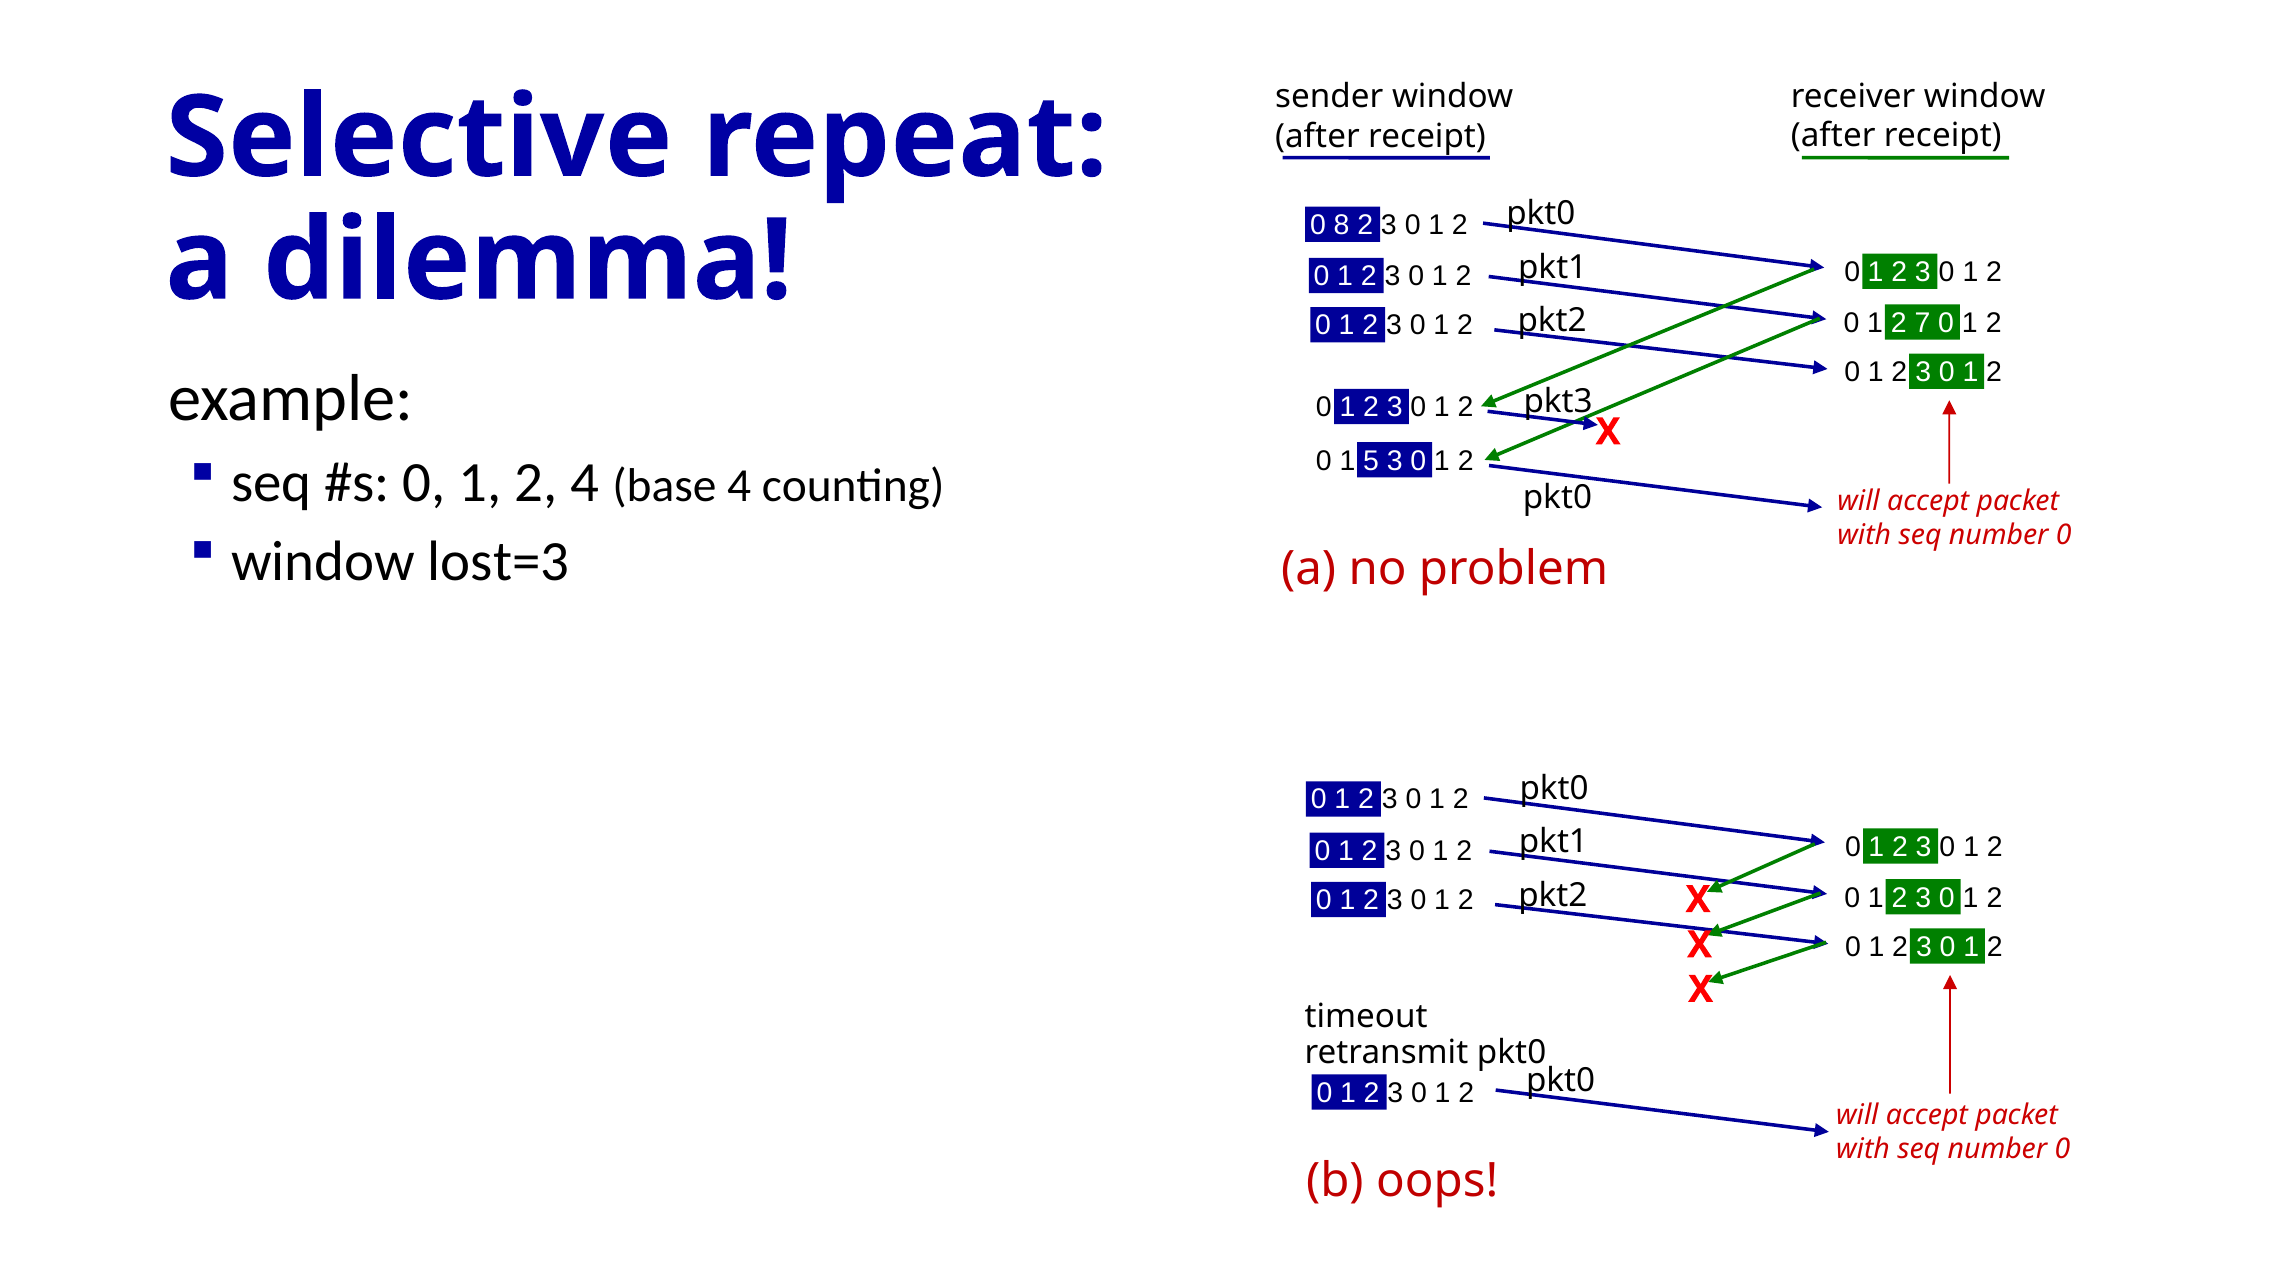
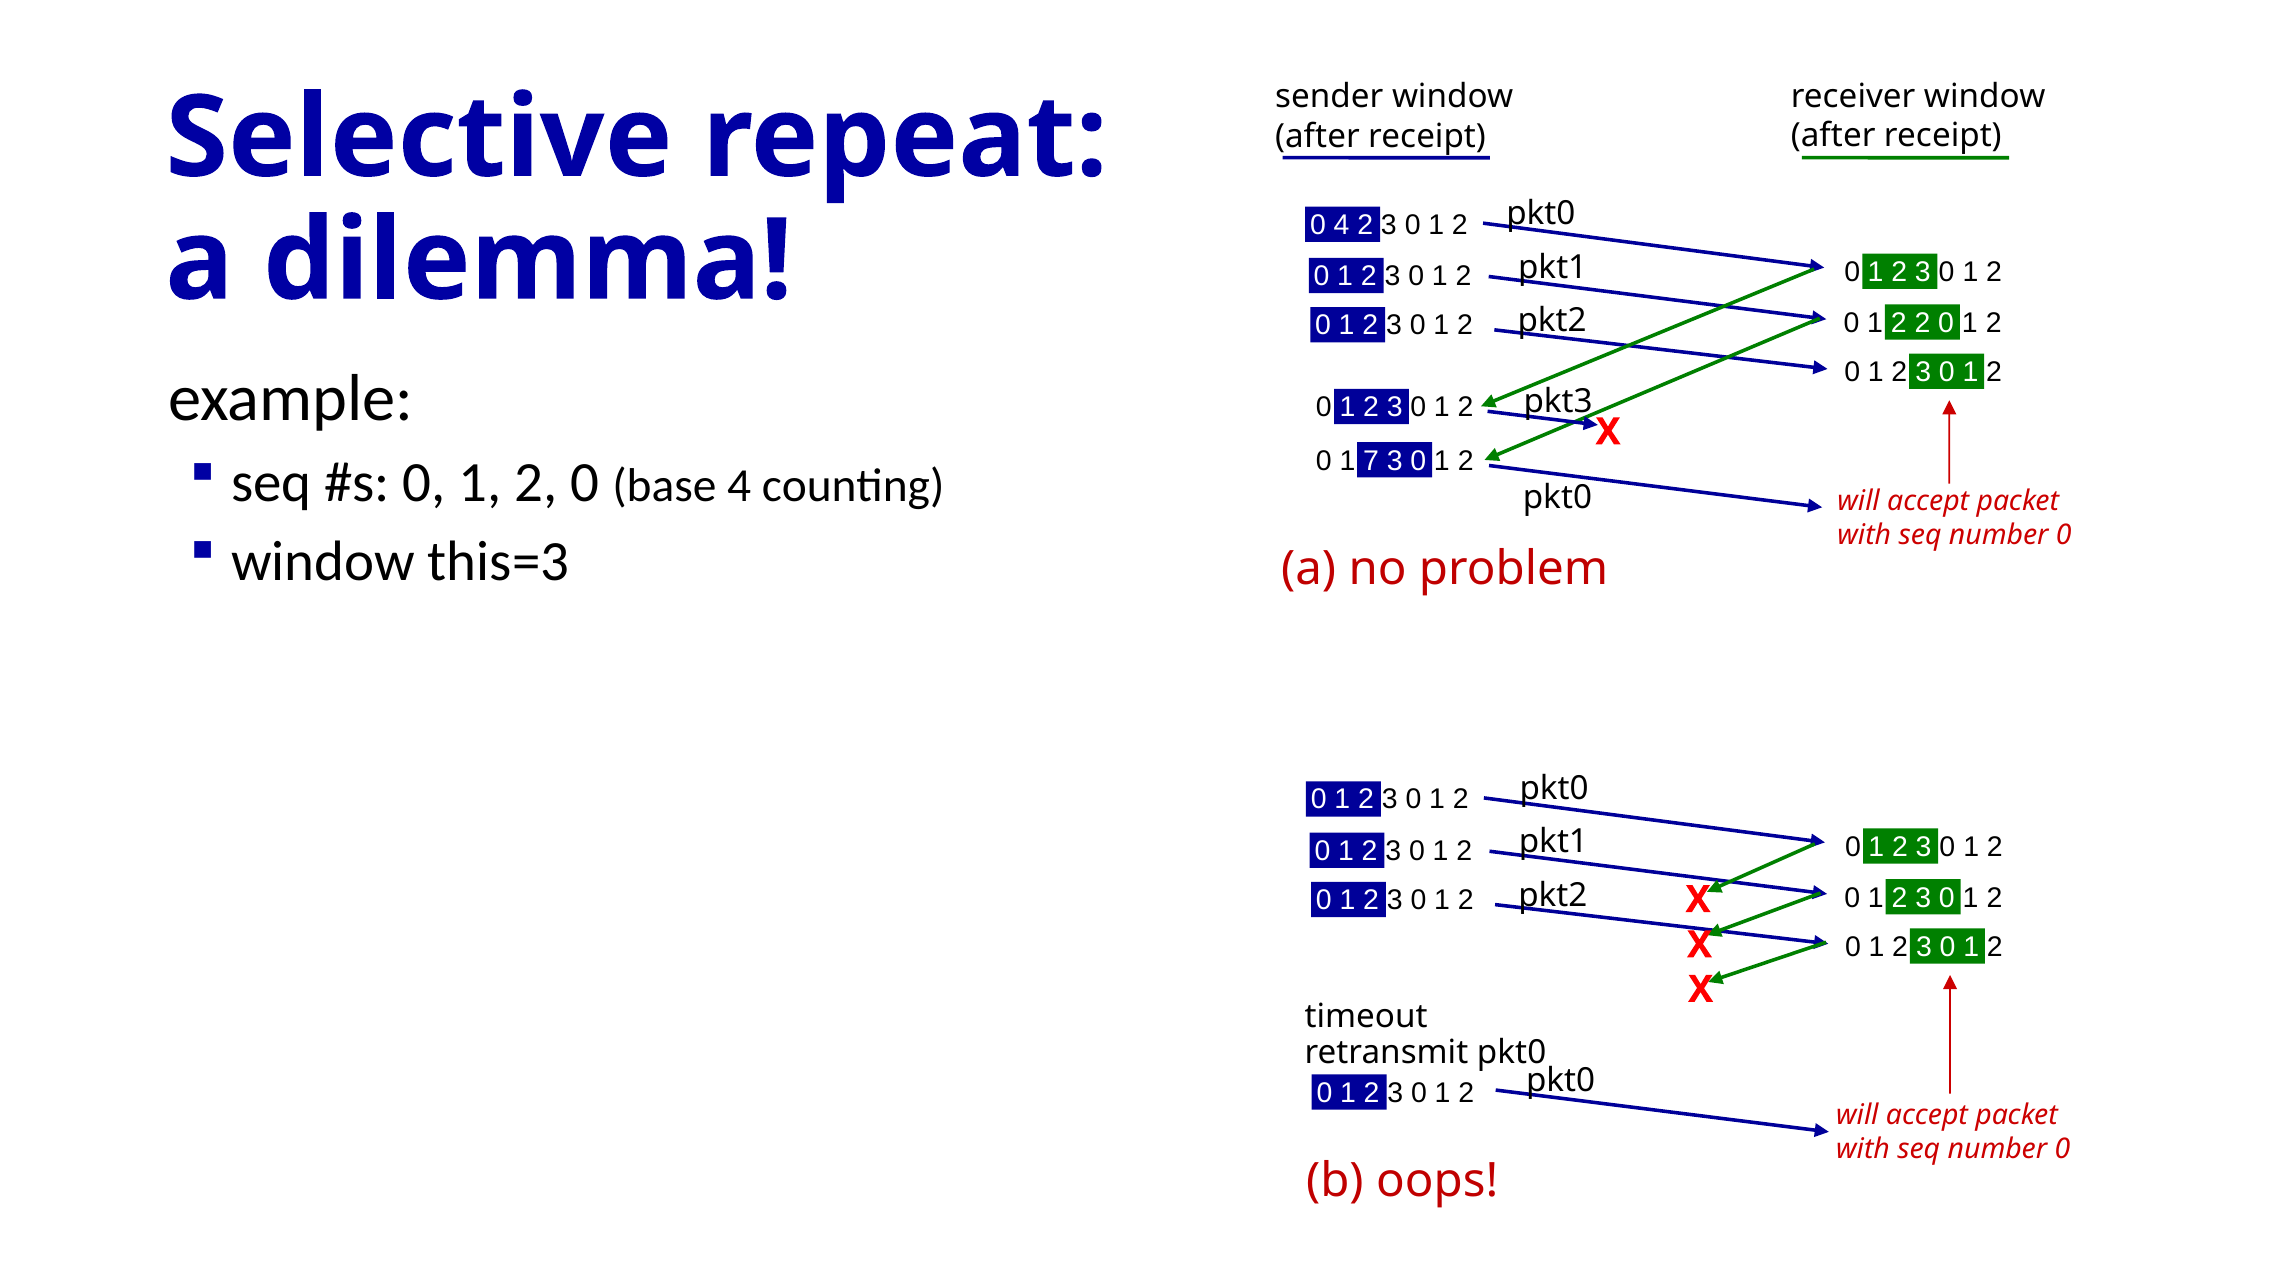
0 8: 8 -> 4 (1342, 225)
2 7: 7 -> 2 (1923, 323)
5: 5 -> 7 (1371, 461)
4: 4 -> 0 (585, 483)
lost=3: lost=3 -> this=3 (498, 562)
